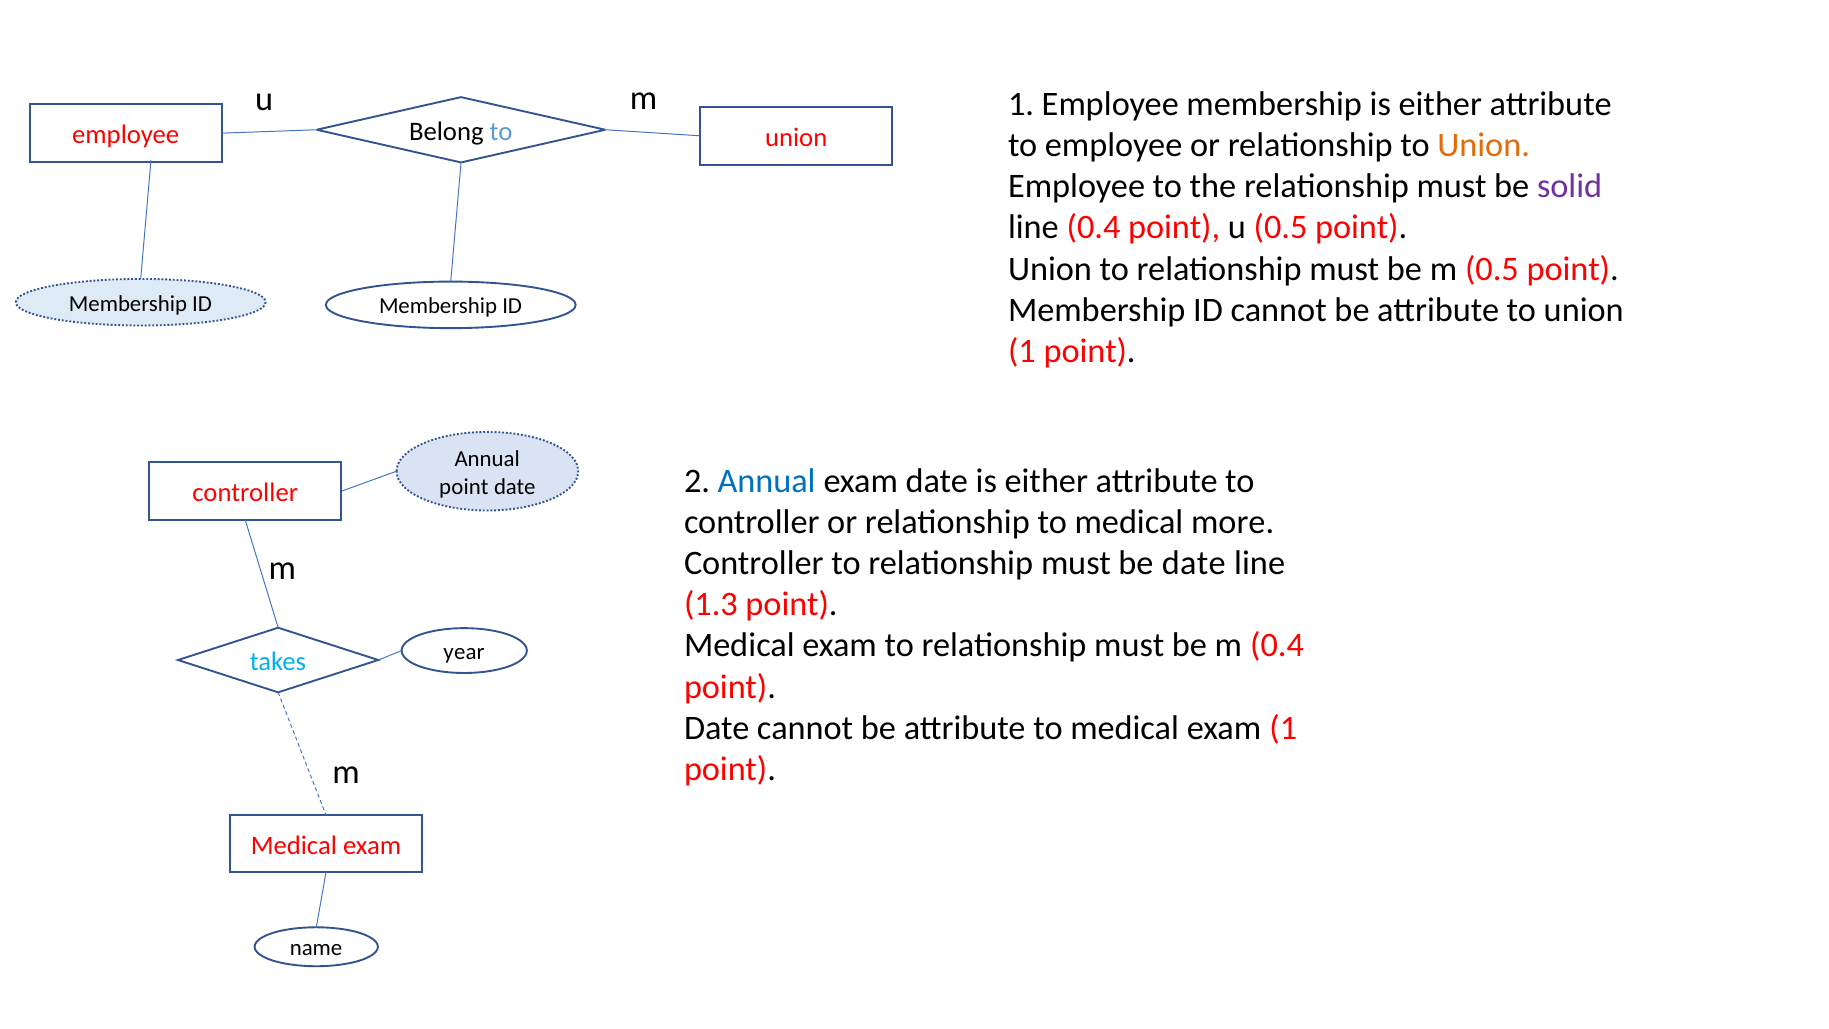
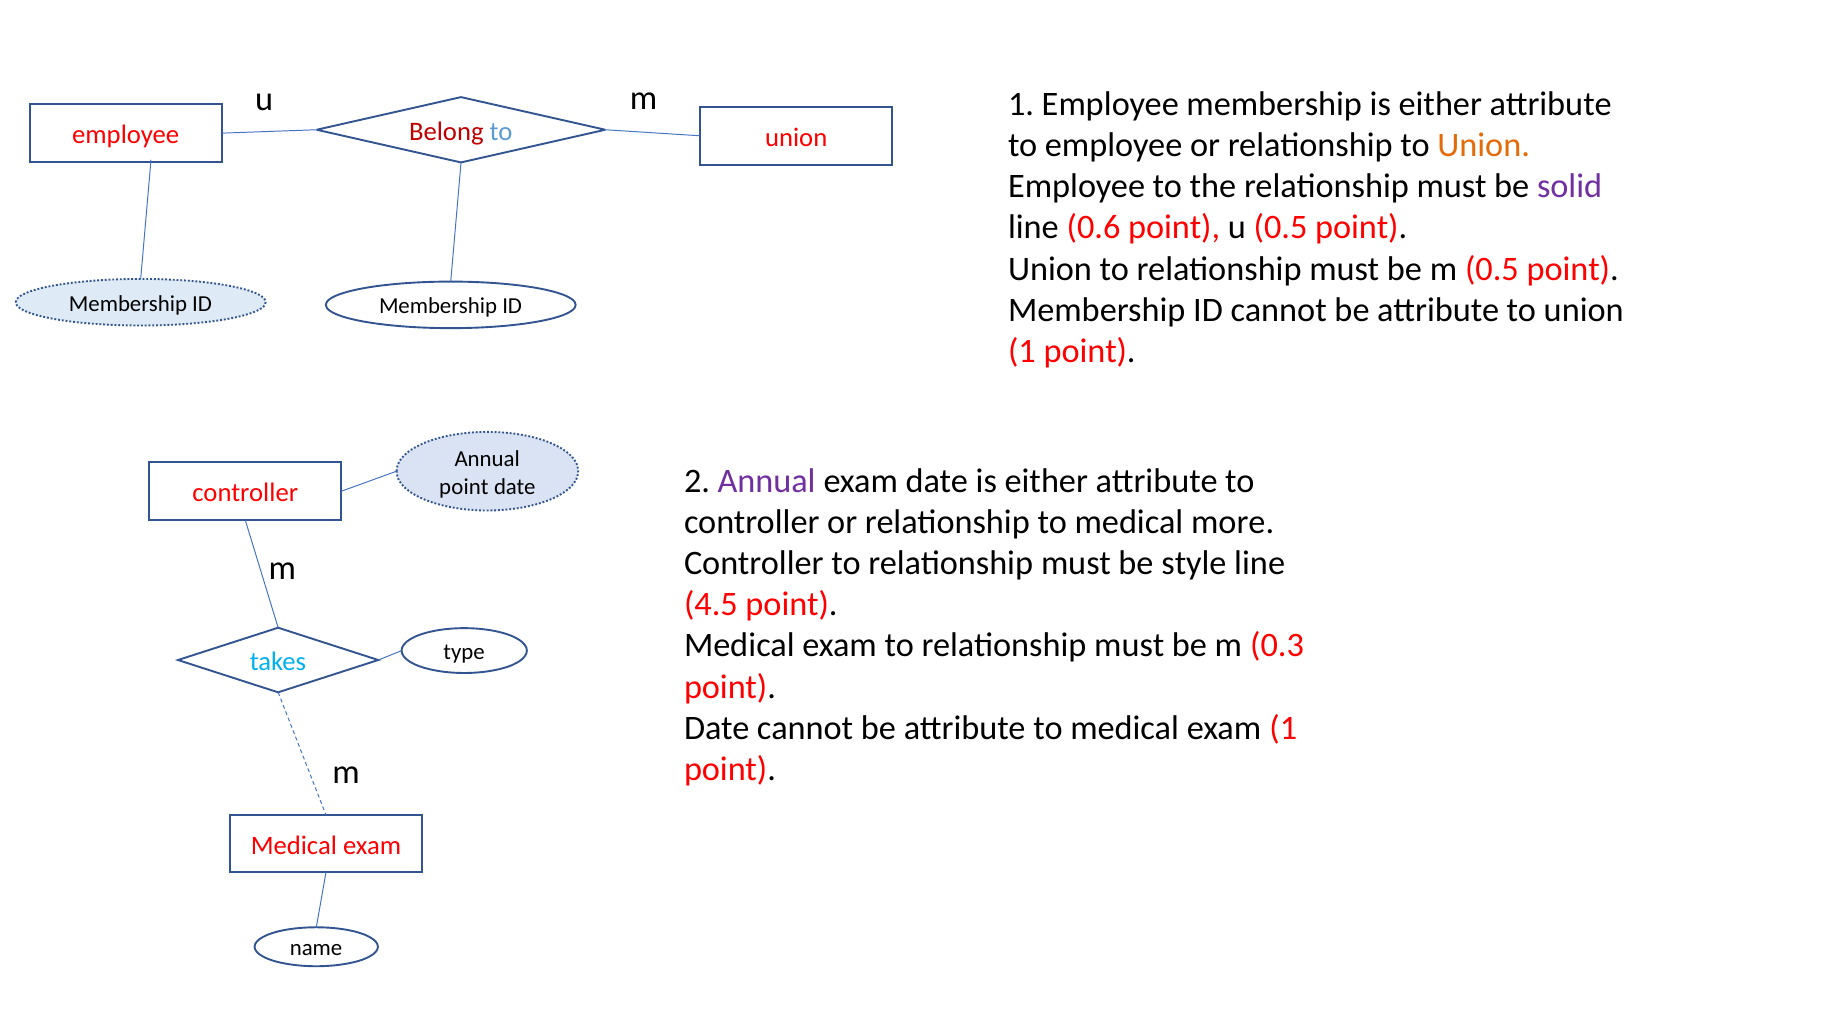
Belong colour: black -> red (446, 132)
line 0.4: 0.4 -> 0.6 (1094, 228)
Annual colour: blue -> purple (767, 481)
be date: date -> style (1194, 563)
1.3: 1.3 -> 4.5 (711, 604)
m 0.4: 0.4 -> 0.3 (1277, 646)
year: year -> type (464, 652)
